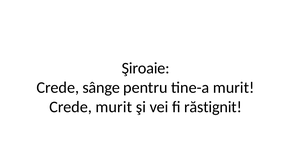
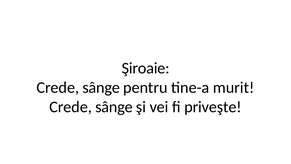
murit: murit -> sânge (114, 107)
răstignit: răstignit -> priveşte (213, 107)
